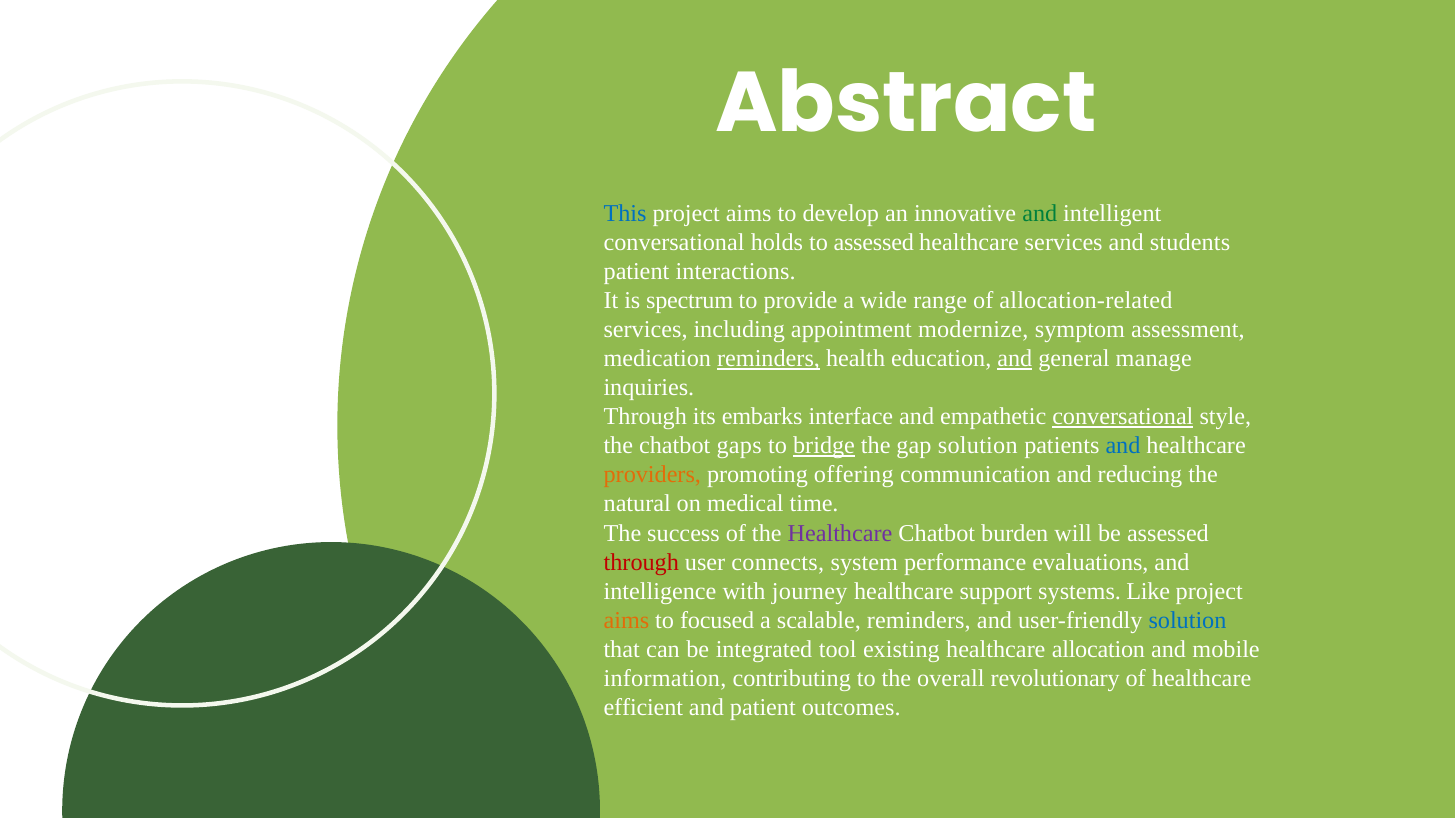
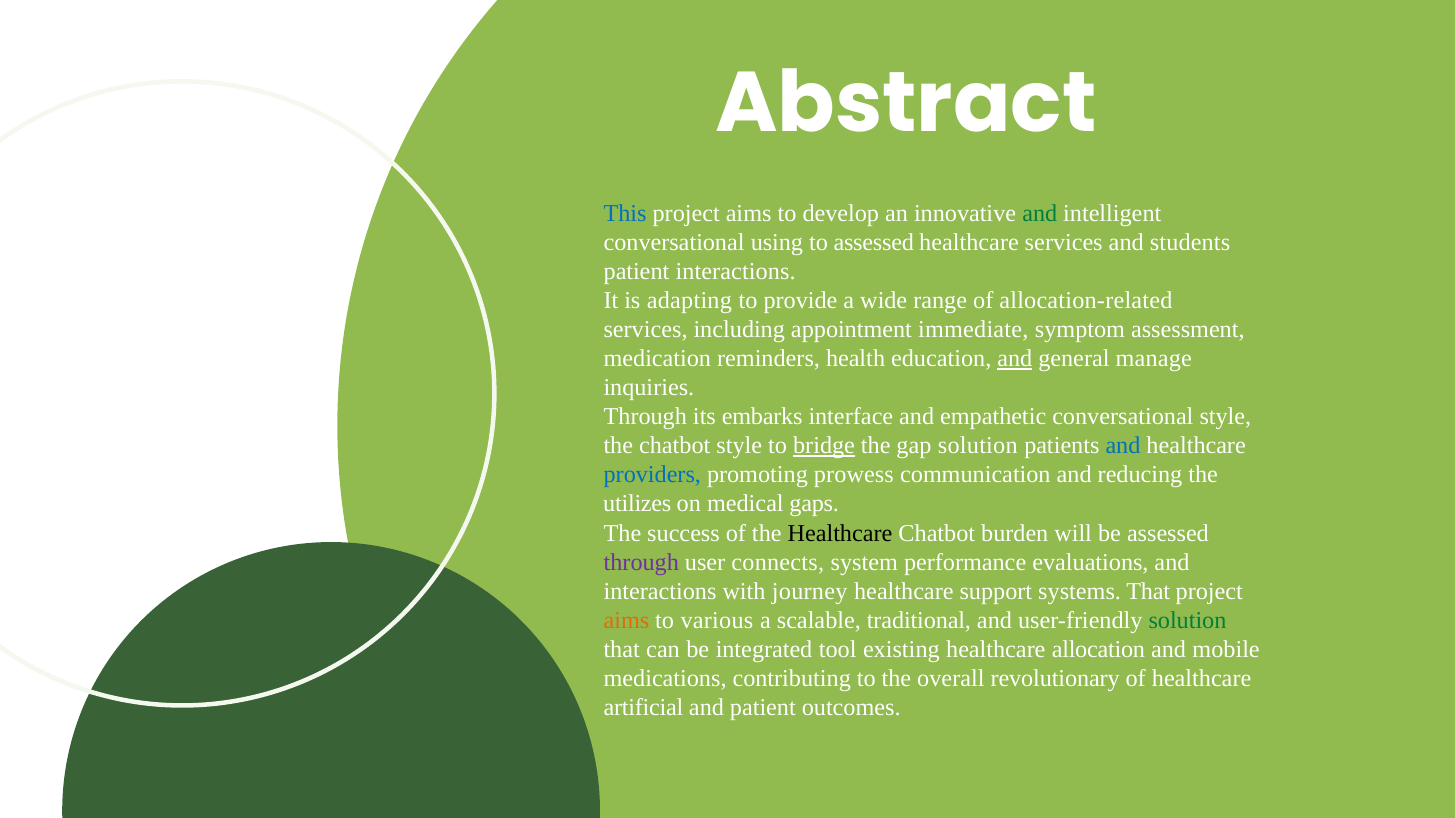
holds: holds -> using (777, 242)
spectrum: spectrum -> adapting (689, 301)
modernize: modernize -> immediate (973, 330)
reminders underline: present -> none (769, 359)
conversational underline: present -> none (1123, 417)
chatbot gaps: gaps -> style (739, 446)
providers colour: orange -> blue (652, 475)
offering: offering -> prowess (854, 475)
natural: natural -> utilizes (637, 504)
time: time -> gaps (814, 504)
Healthcare colour: purple -> black (840, 533)
through colour: red -> purple (641, 562)
intelligence: intelligence -> interactions (660, 592)
systems Like: Like -> That (1148, 592)
focused: focused -> various (717, 621)
scalable reminders: reminders -> traditional (919, 621)
solution colour: blue -> green (1187, 621)
information: information -> medications (665, 679)
efficient: efficient -> artificial (643, 708)
